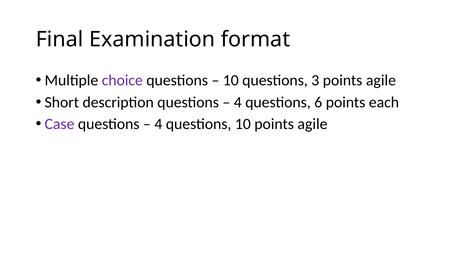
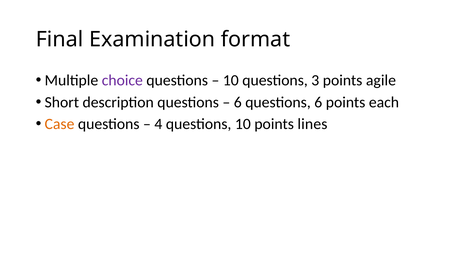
4: 4 -> 6 (238, 102)
Case colour: purple -> orange (60, 124)
10 points agile: agile -> lines (312, 124)
